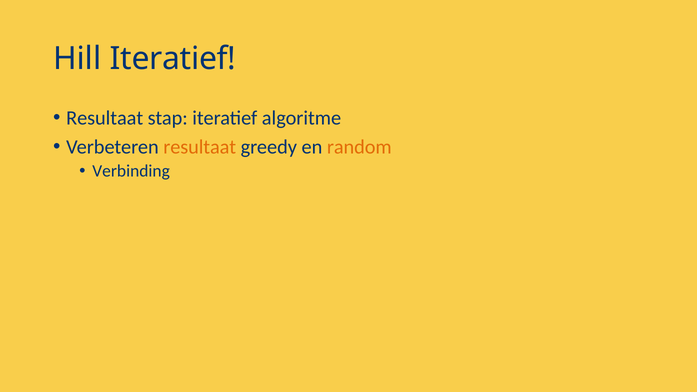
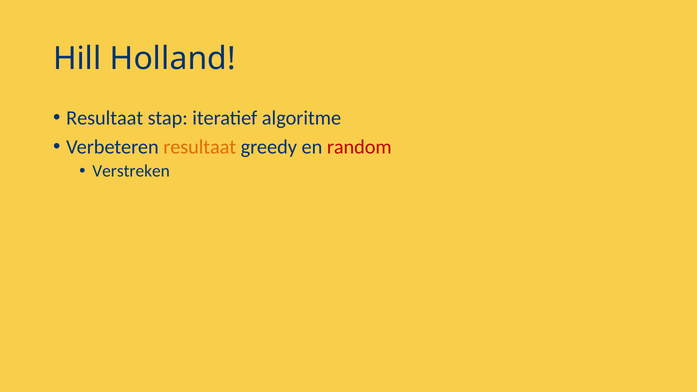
Hill Iteratief: Iteratief -> Holland (173, 59)
random colour: orange -> red (359, 147)
Verbinding: Verbinding -> Verstreken (131, 171)
